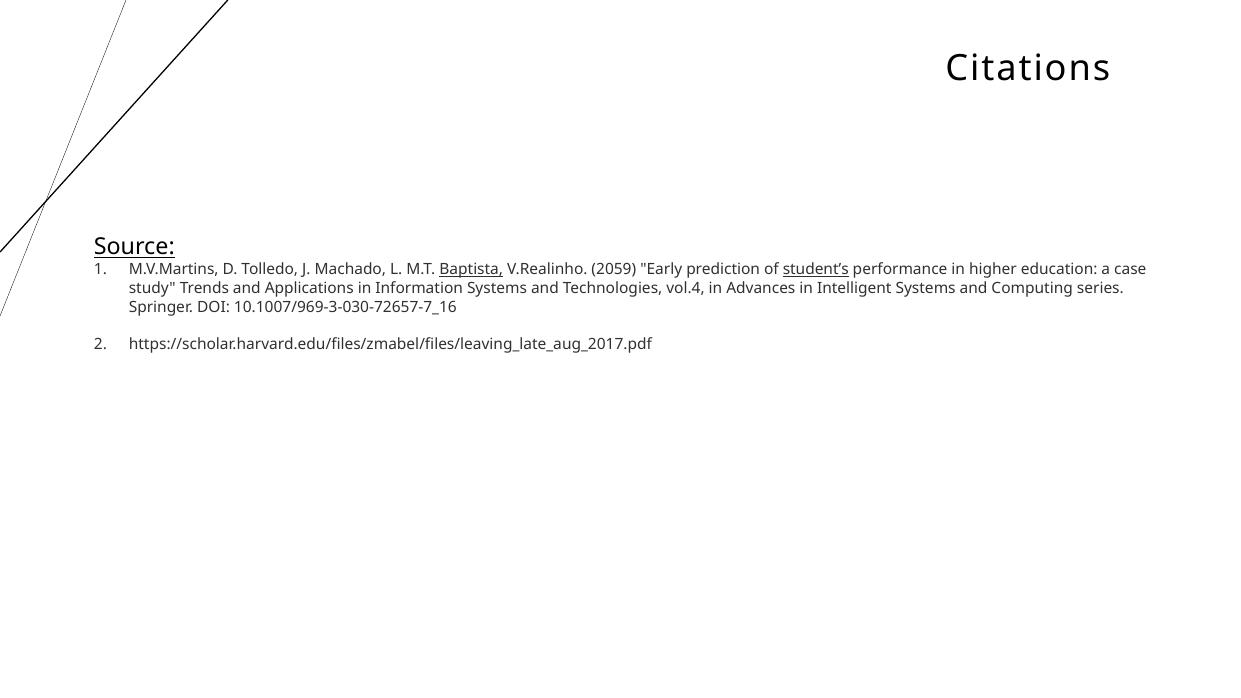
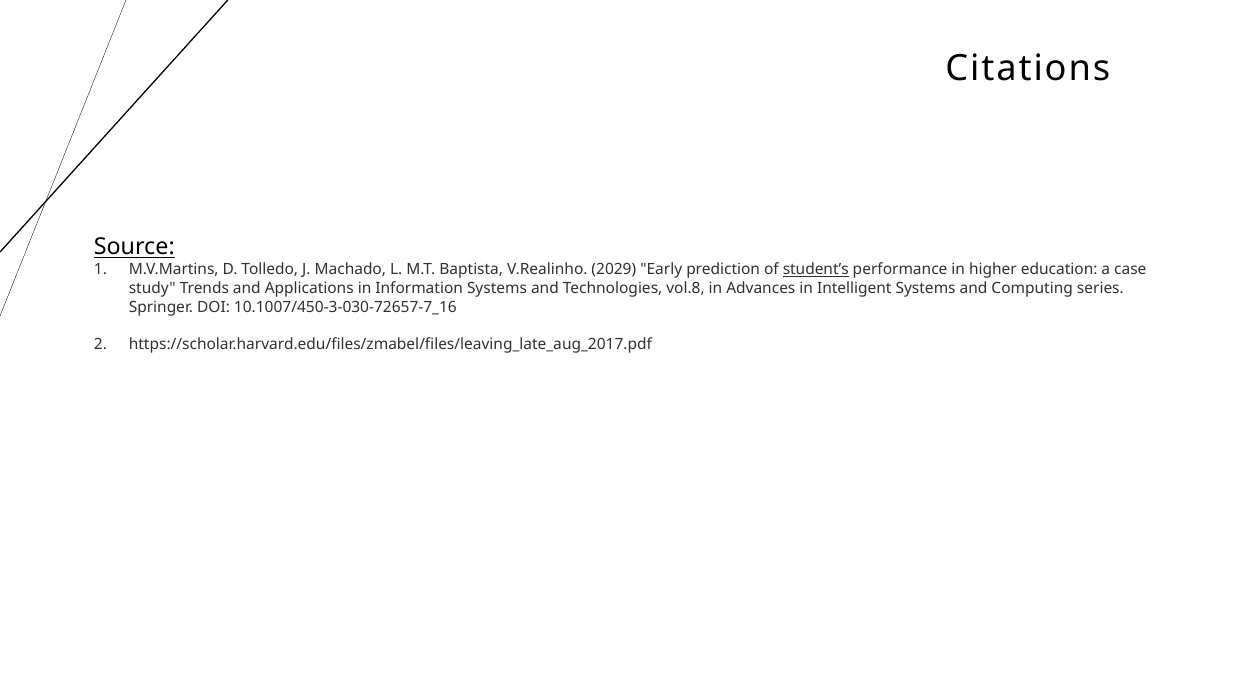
Baptista underline: present -> none (471, 270)
2059: 2059 -> 2029 (614, 270)
vol.4: vol.4 -> vol.8 (686, 288)
10.1007/969-3-030-72657-7_16: 10.1007/969-3-030-72657-7_16 -> 10.1007/450-3-030-72657-7_16 (345, 307)
